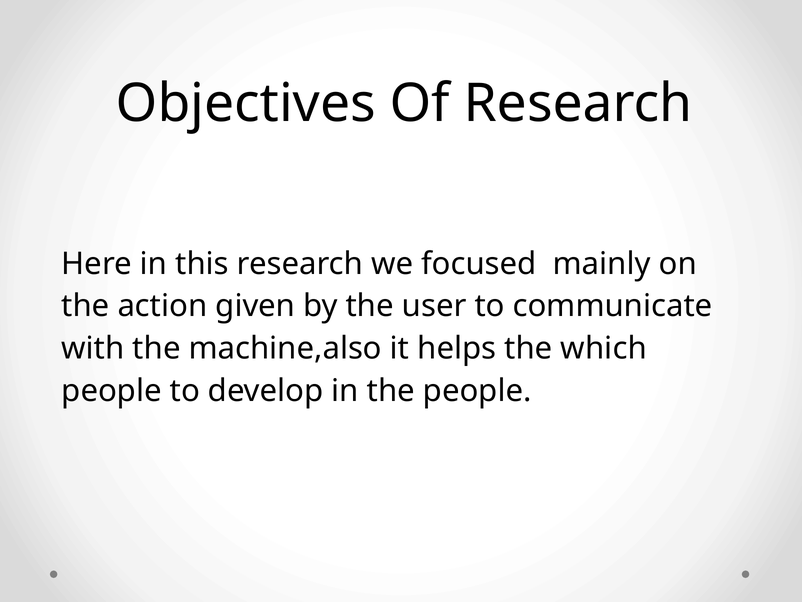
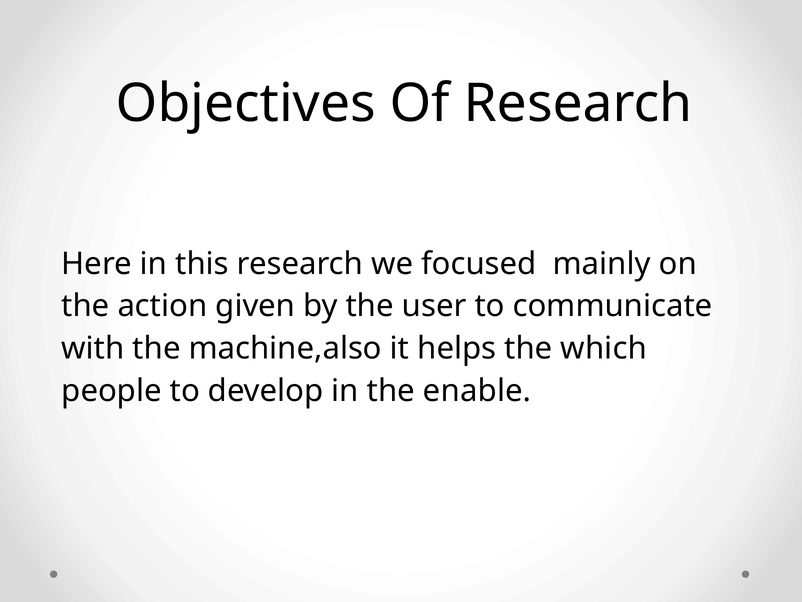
the people: people -> enable (477, 391)
